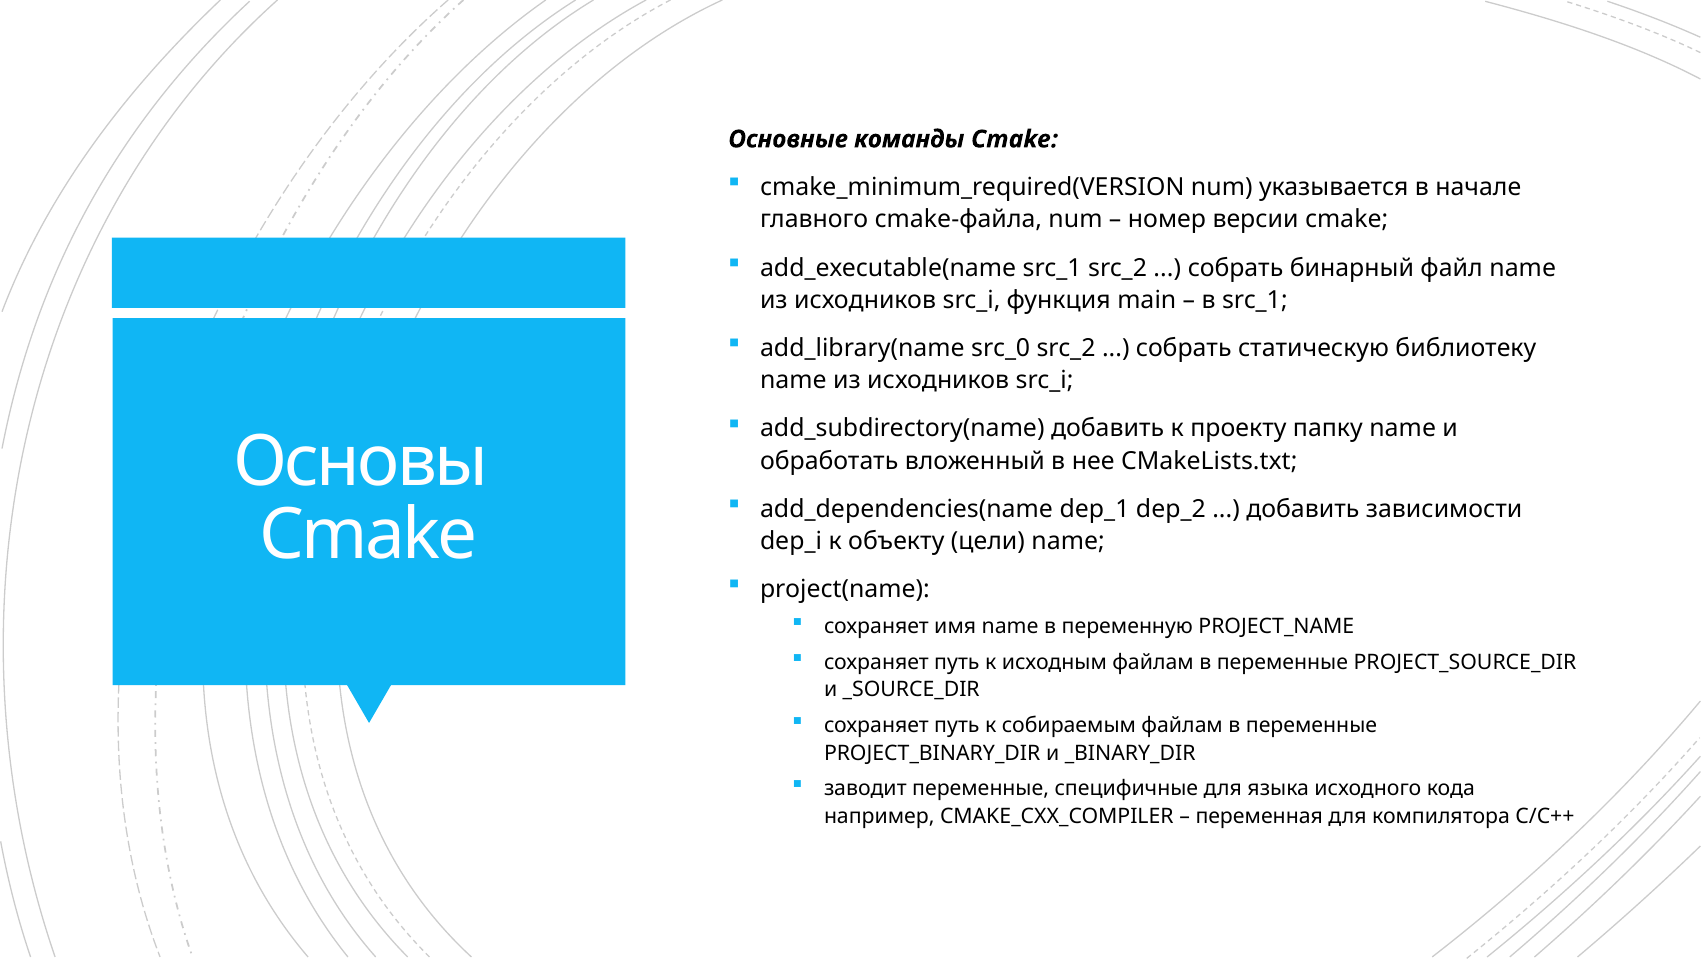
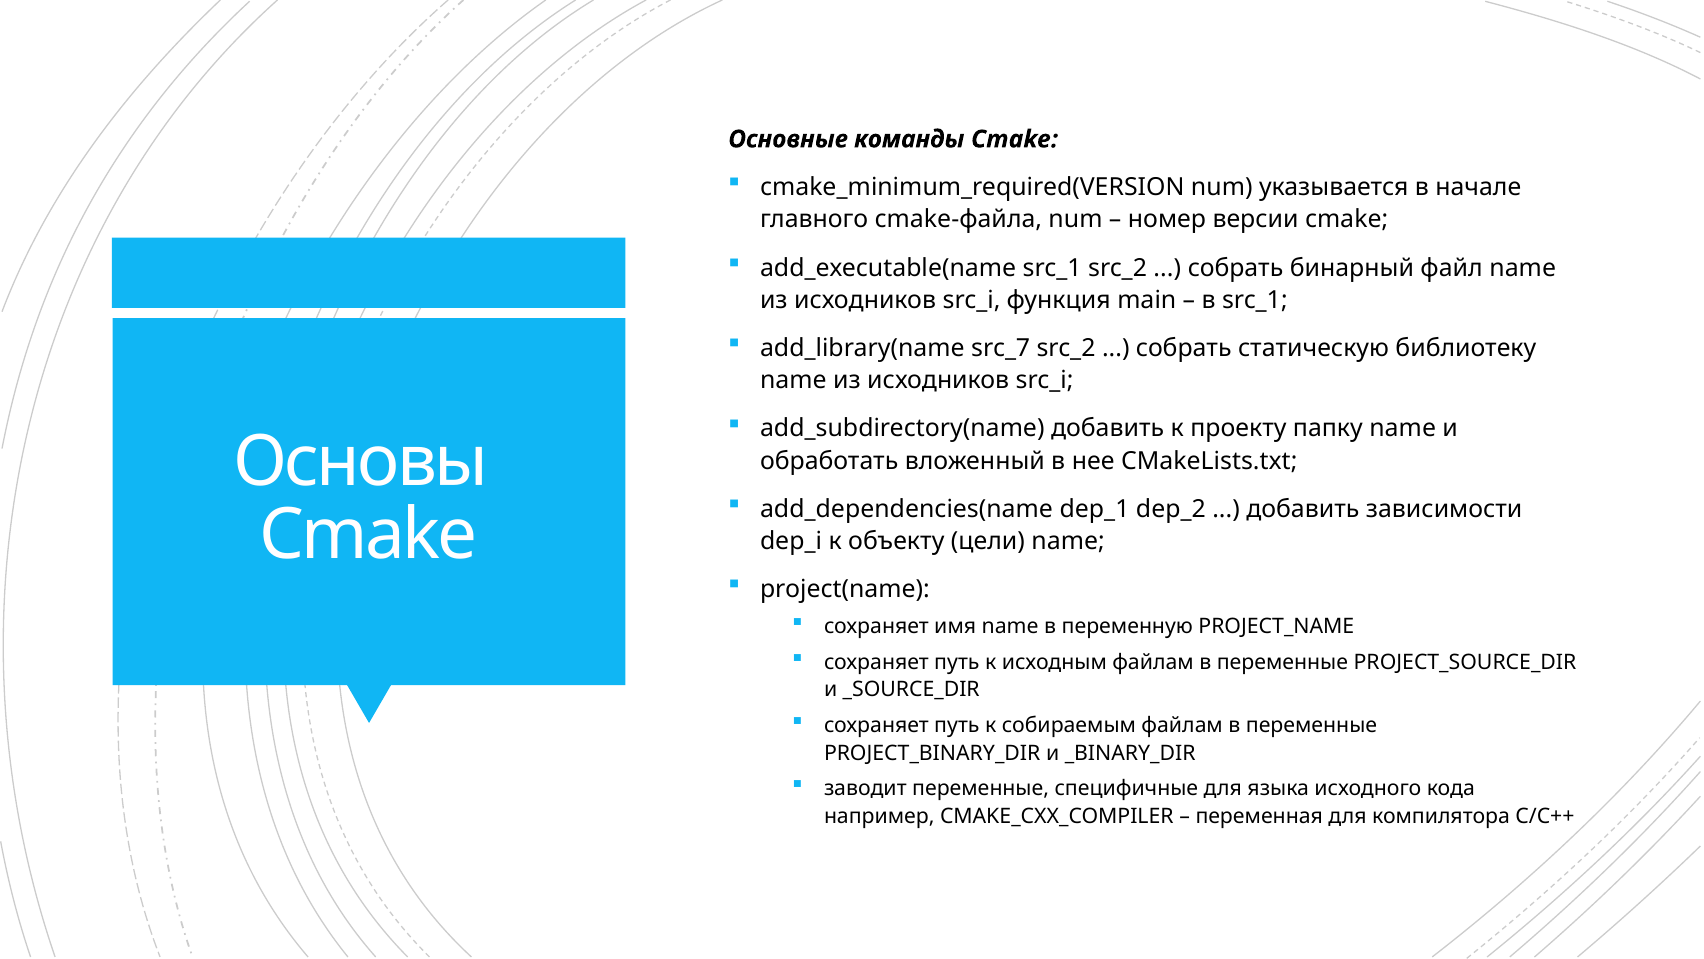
src_0: src_0 -> src_7 (1001, 348)
